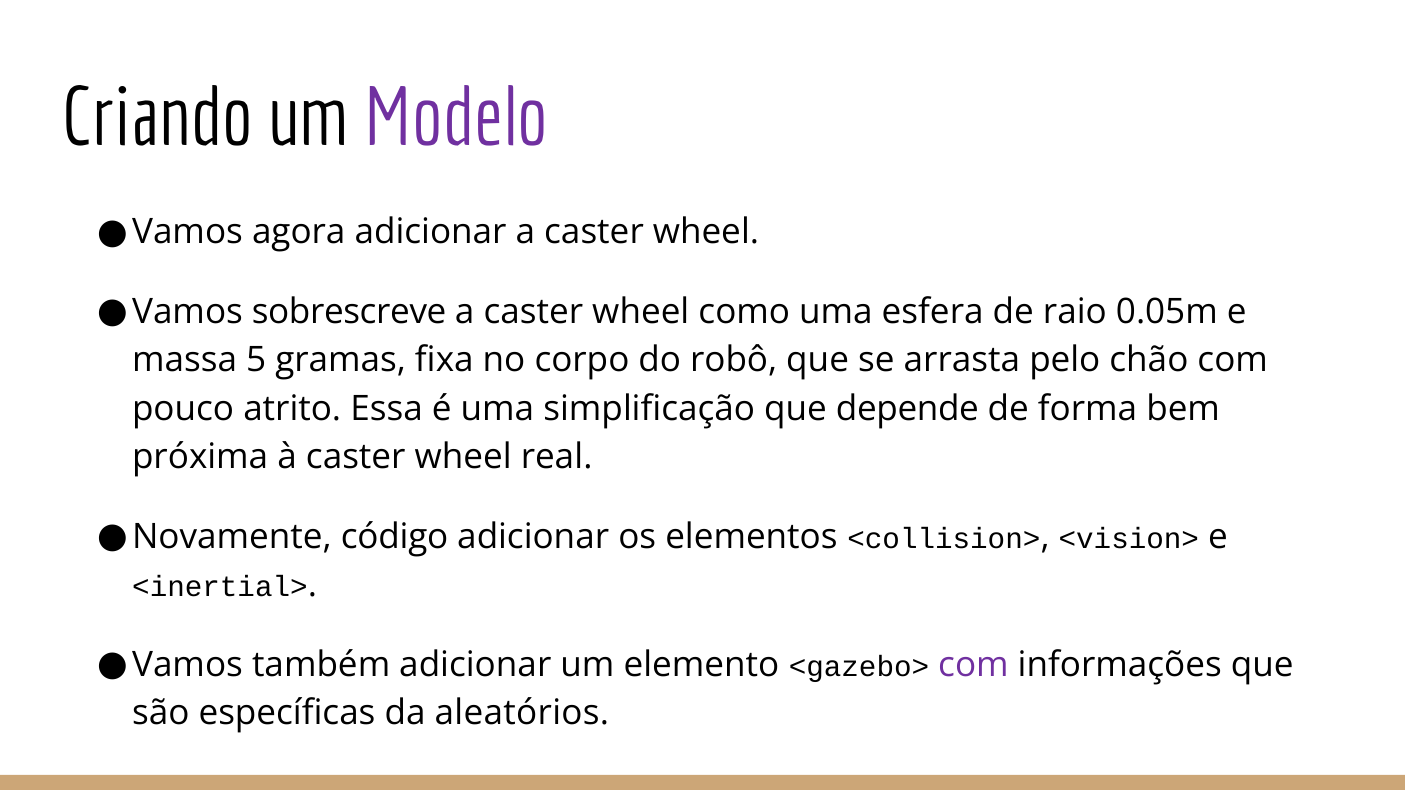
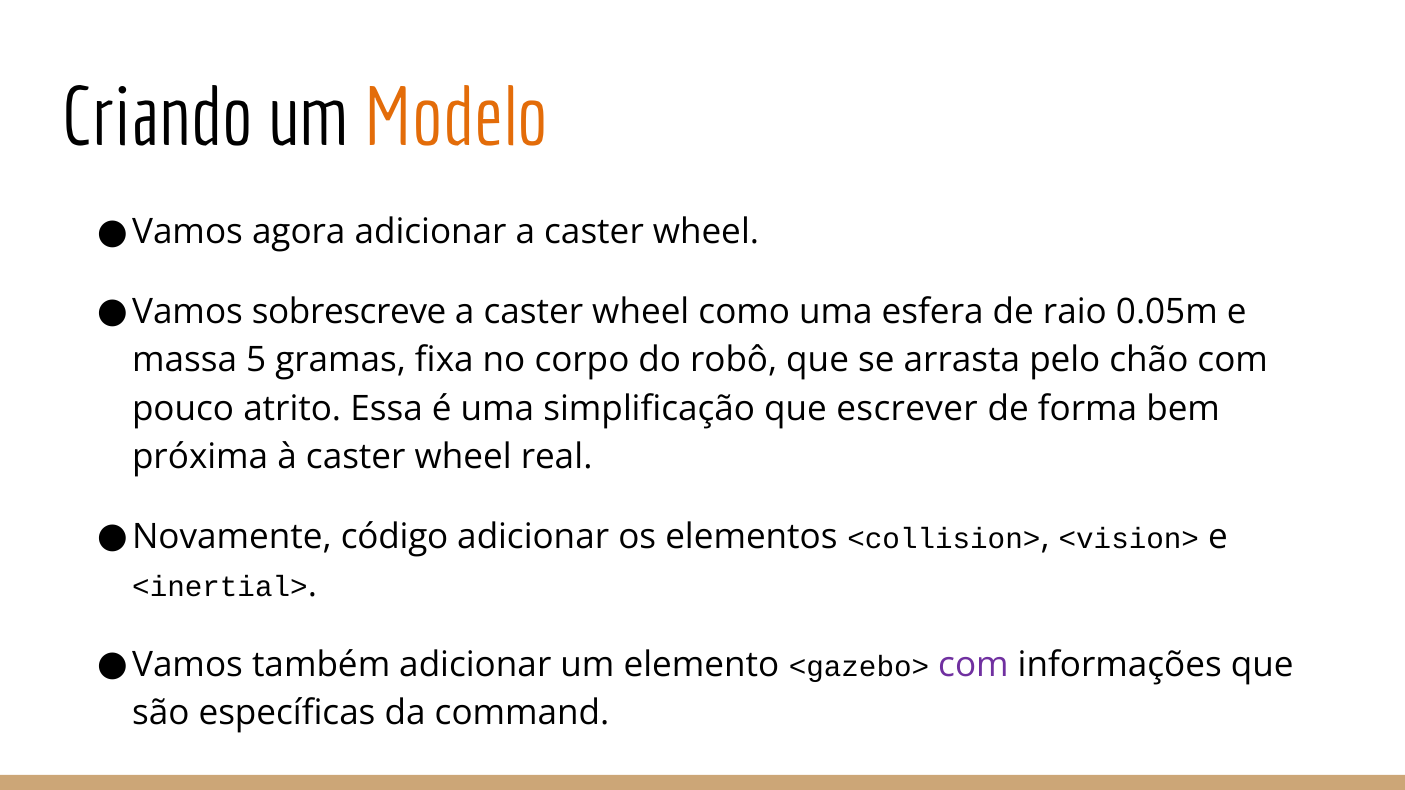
Modelo colour: purple -> orange (457, 119)
depende: depende -> escrever (907, 409)
aleatórios: aleatórios -> command (522, 713)
